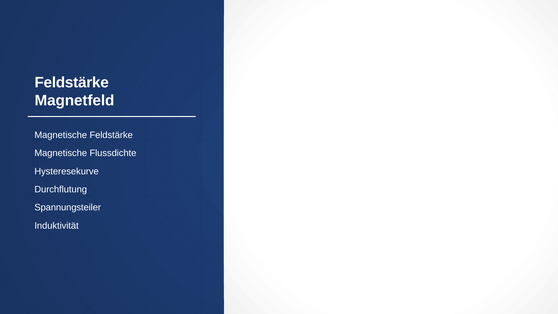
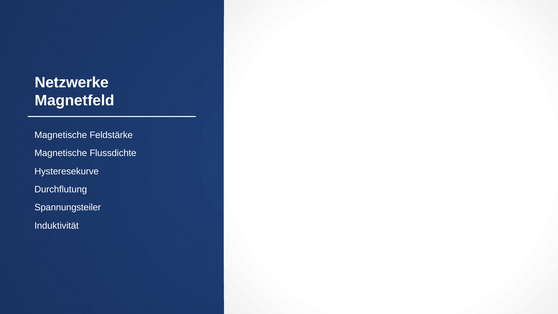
Feldstärke: Feldstärke -> Netzwerke (72, 82)
